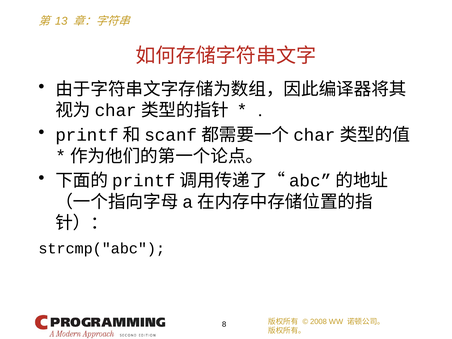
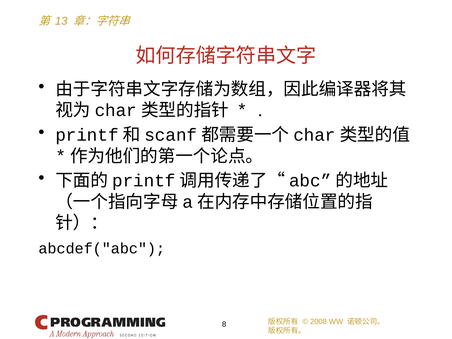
strcmp("abc: strcmp("abc -> abcdef("abc (102, 248)
